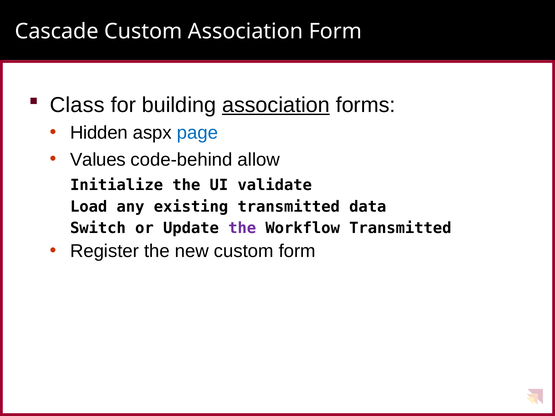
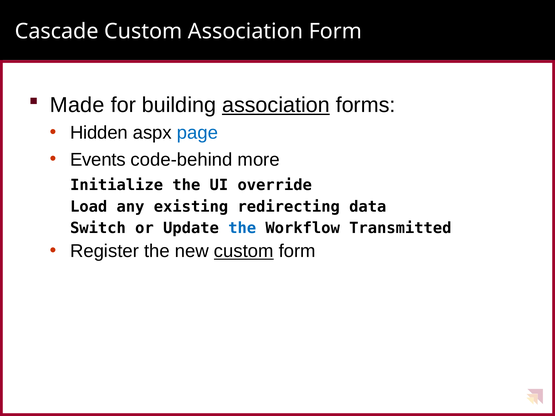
Class: Class -> Made (77, 105)
Values: Values -> Events (98, 160)
allow: allow -> more (259, 160)
validate: validate -> override (275, 185)
existing transmitted: transmitted -> redirecting (289, 207)
the colour: purple -> blue (242, 228)
custom underline: none -> present (244, 251)
